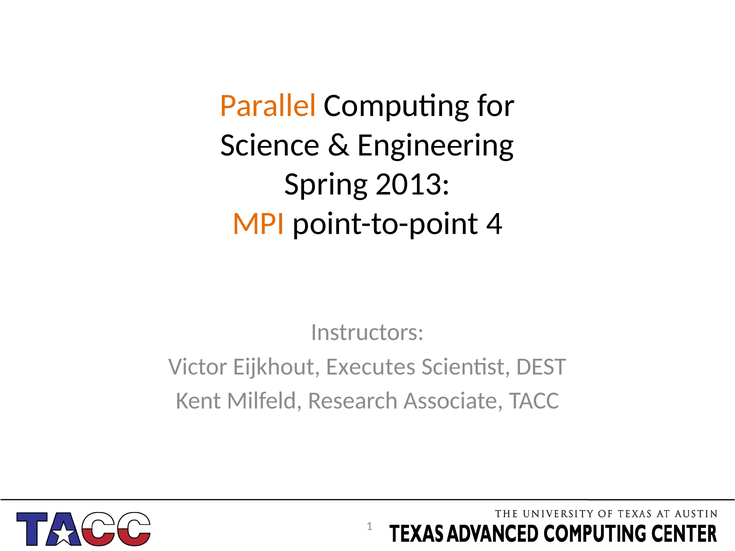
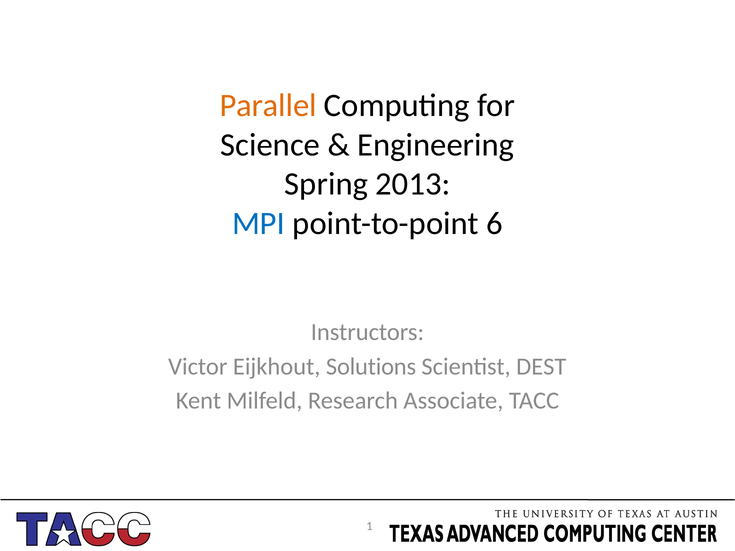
MPI colour: orange -> blue (259, 223)
4: 4 -> 6 (494, 223)
Executes: Executes -> Solutions (371, 367)
